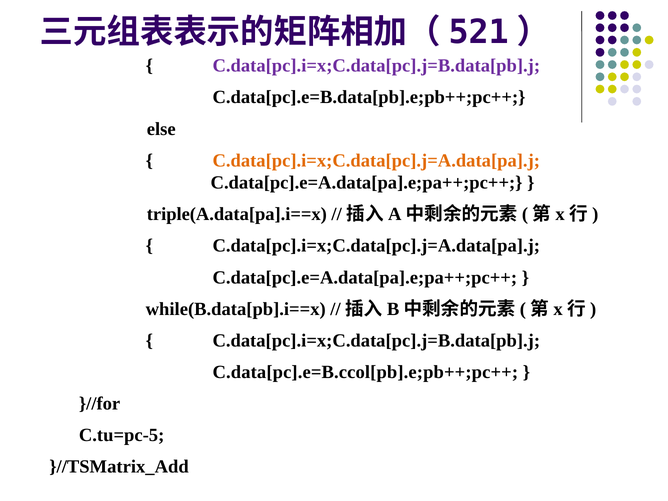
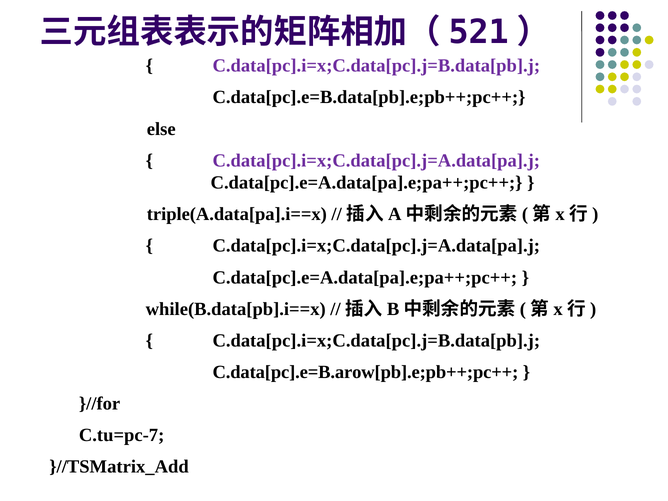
C.data[pc].i=x;C.data[pc].j=A.data[pa].j colour: orange -> purple (376, 160)
C.data[pc].e=B.ccol[pb].e;pb++;pc++: C.data[pc].e=B.ccol[pb].e;pb++;pc++ -> C.data[pc].e=B.arow[pb].e;pb++;pc++ (365, 372)
C.tu=pc-5: C.tu=pc-5 -> C.tu=pc-7 (122, 435)
